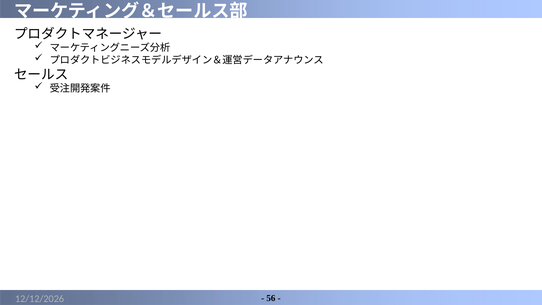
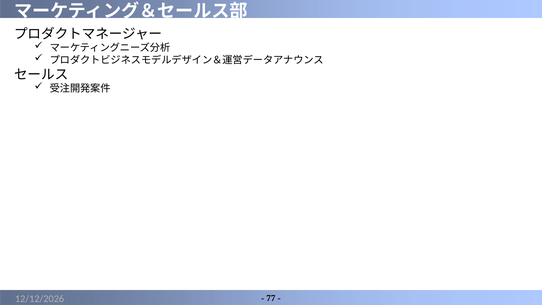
56: 56 -> 77 (271, 298)
